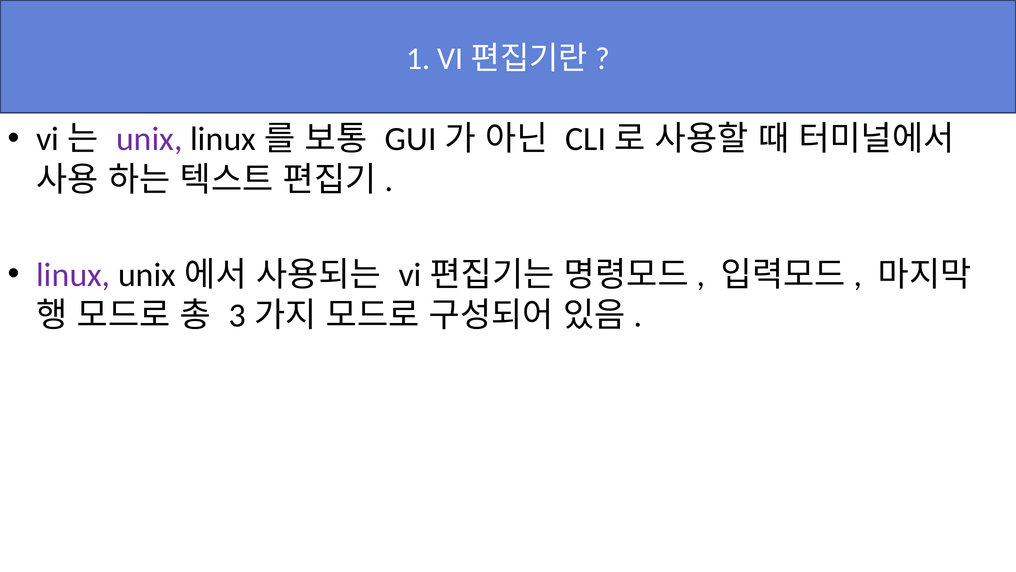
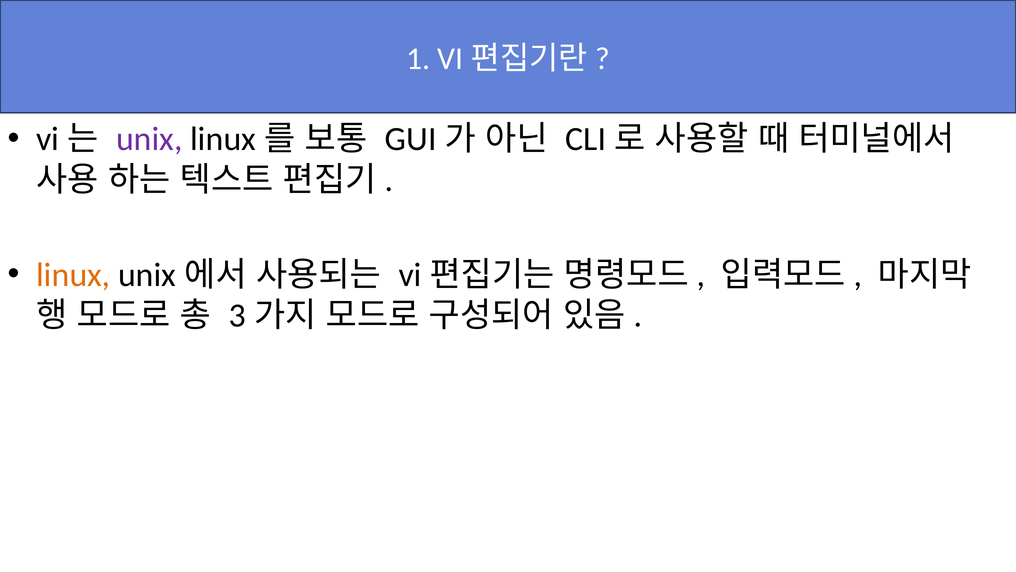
linux colour: purple -> orange (73, 275)
